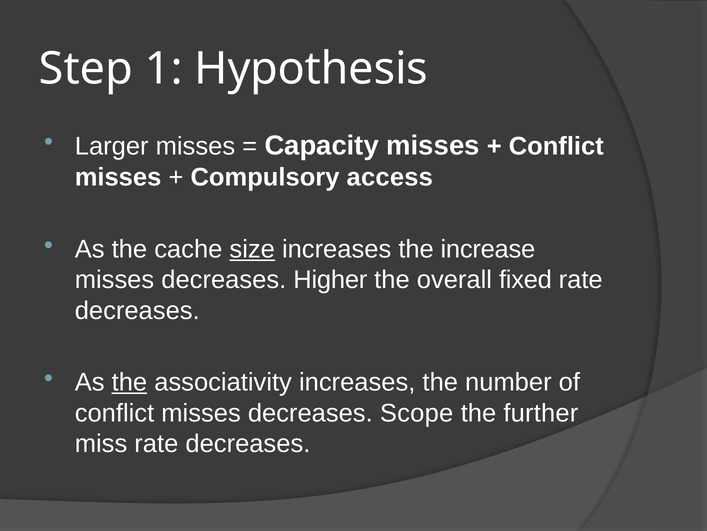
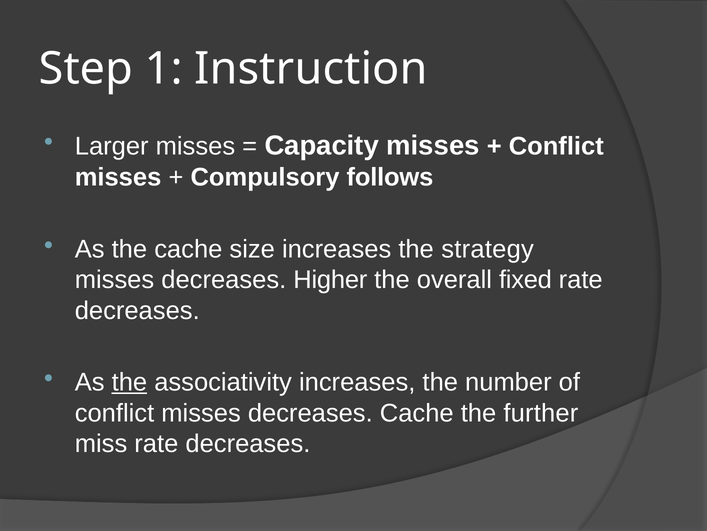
Hypothesis: Hypothesis -> Instruction (311, 69)
access: access -> follows (390, 177)
size underline: present -> none (252, 249)
increase: increase -> strategy (488, 249)
decreases Scope: Scope -> Cache (417, 413)
